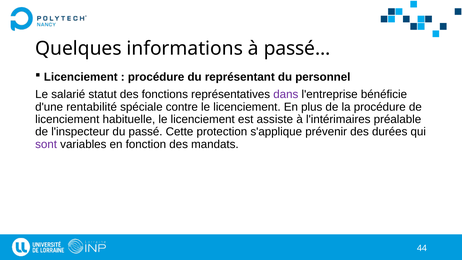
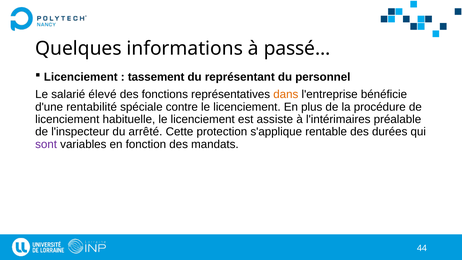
procédure: procédure -> tassement (156, 77)
statut: statut -> élevé (103, 94)
dans colour: purple -> orange (286, 94)
passé: passé -> arrêté (145, 132)
prévenir: prévenir -> rentable (326, 132)
